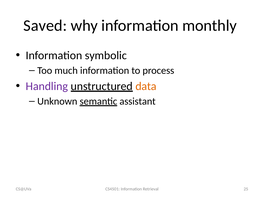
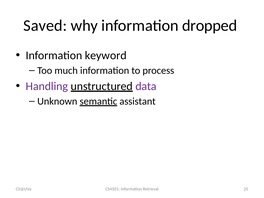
monthly: monthly -> dropped (210, 26)
symbolic: symbolic -> keyword (106, 55)
data colour: orange -> purple (146, 86)
